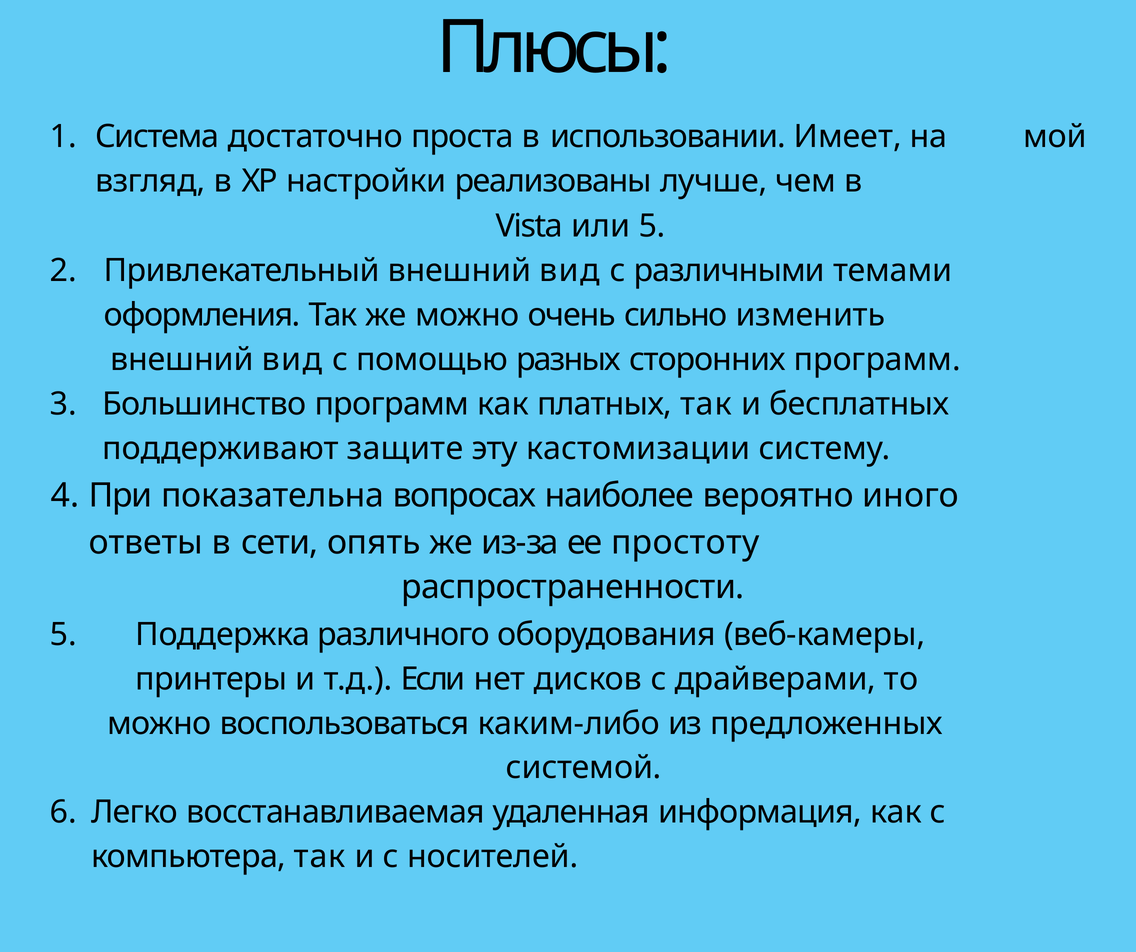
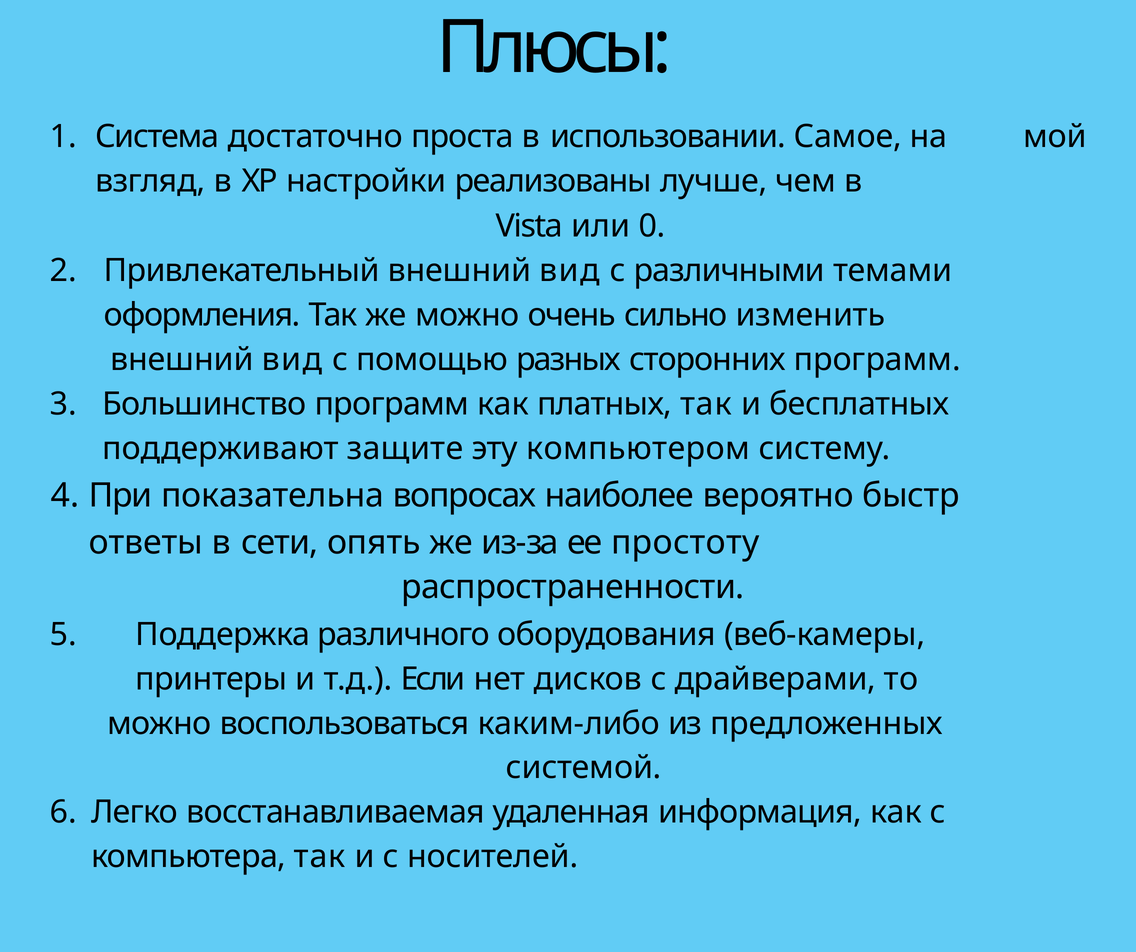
Имеет: Имеет -> Самое (848, 137)
или 5: 5 -> 0 (652, 226)
кастомизации: кастомизации -> компьютером (638, 449)
иного: иного -> быстр (911, 496)
